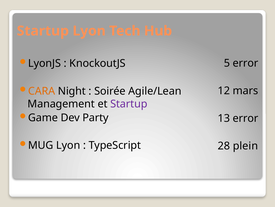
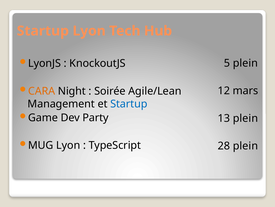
5 error: error -> plein (245, 63)
Startup colour: purple -> blue (129, 104)
13 error: error -> plein (245, 118)
